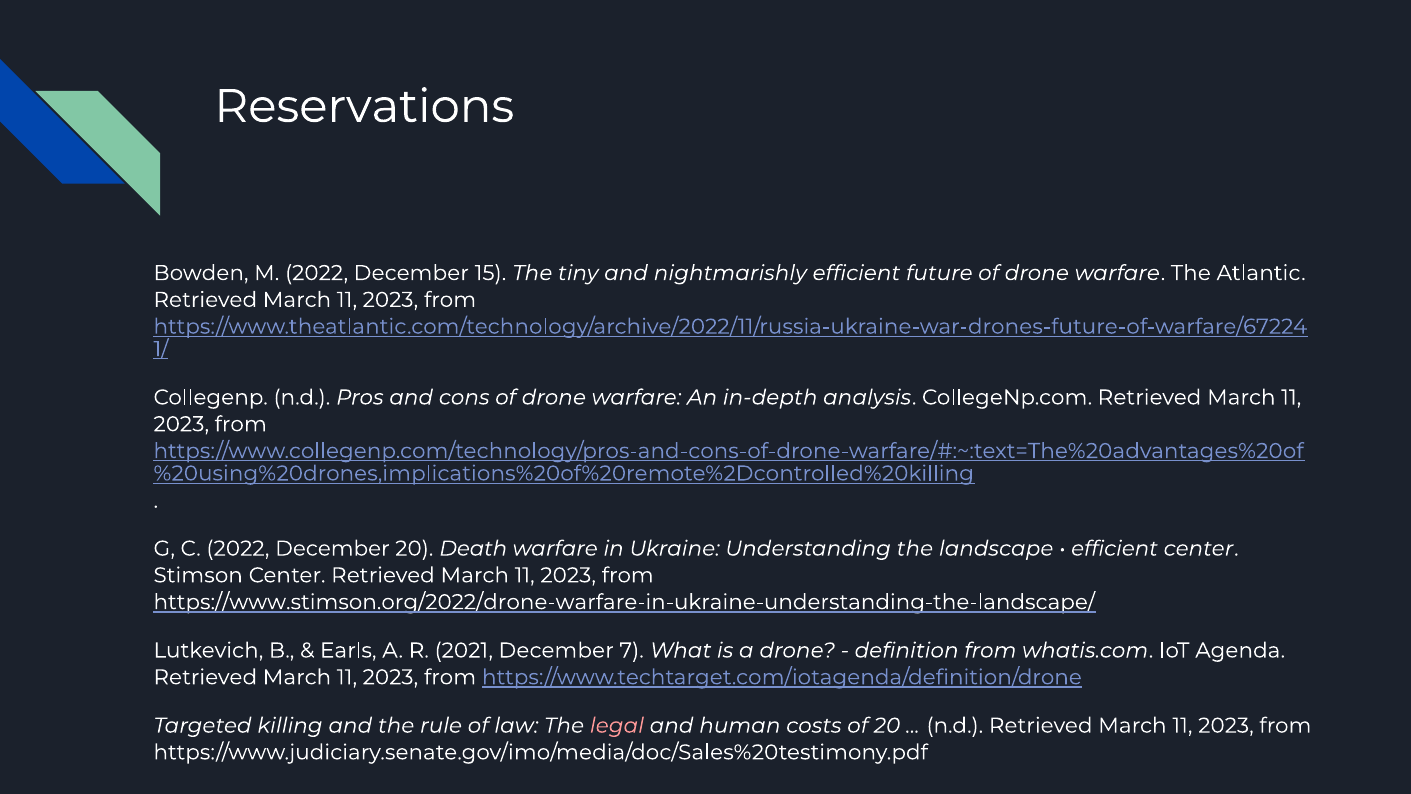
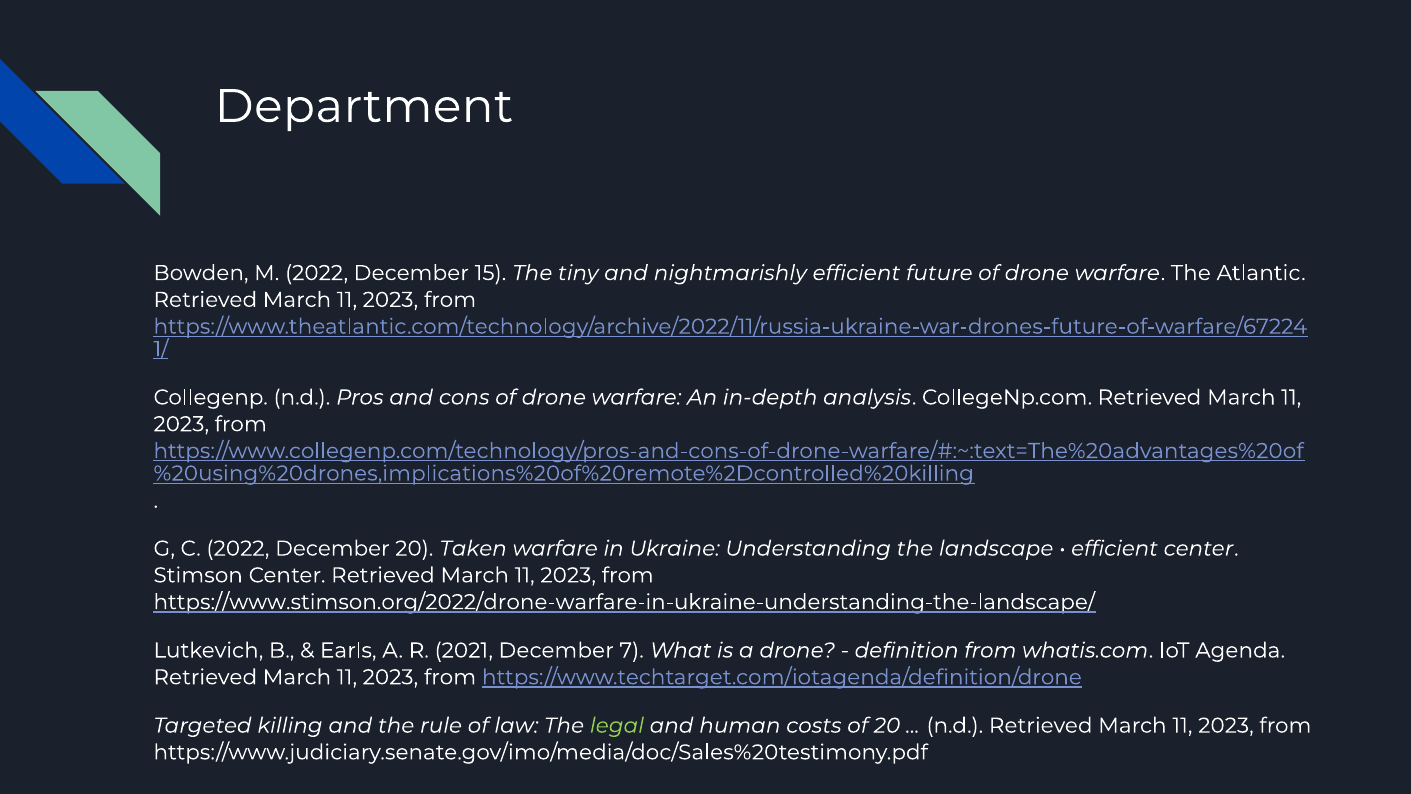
Reservations: Reservations -> Department (364, 106)
Death: Death -> Taken (473, 548)
legal colour: pink -> light green (617, 725)
